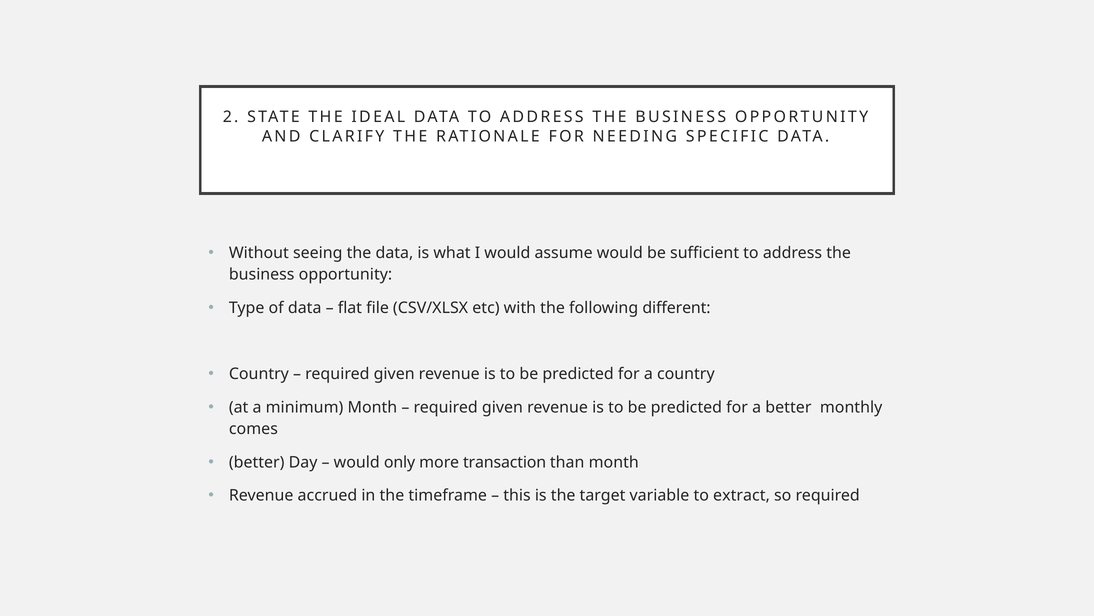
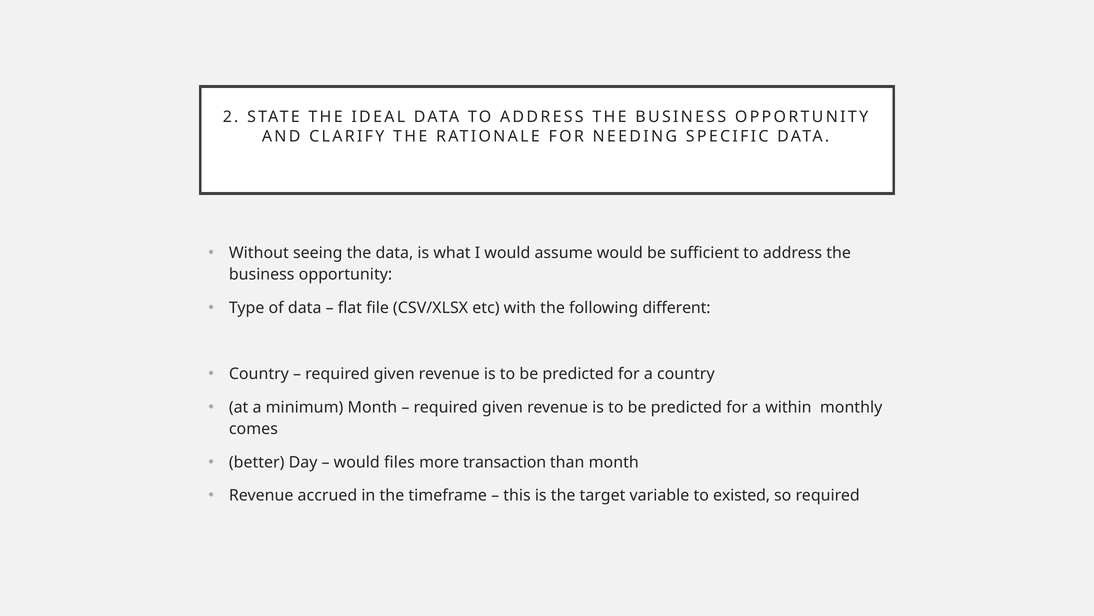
a better: better -> within (788, 407)
only: only -> files (399, 462)
extract: extract -> existed (742, 495)
